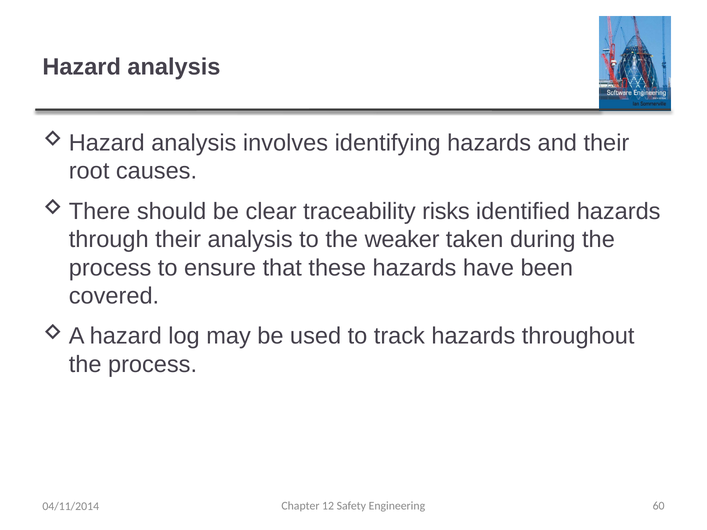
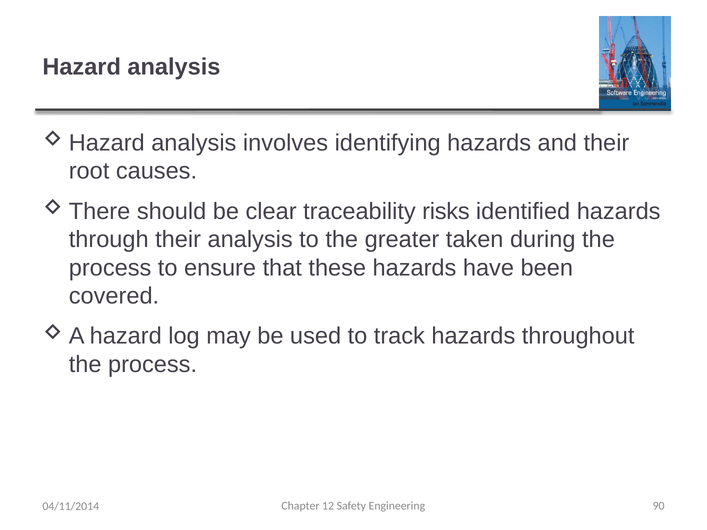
weaker: weaker -> greater (402, 240)
60: 60 -> 90 (659, 506)
